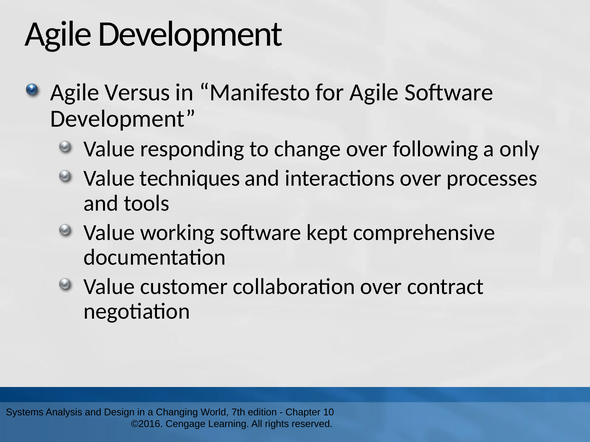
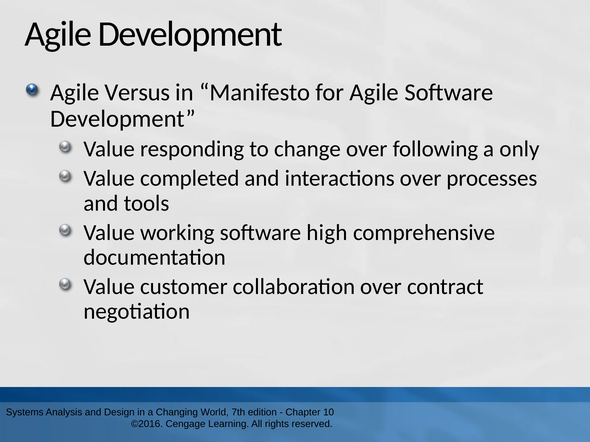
techniques: techniques -> completed (190, 179)
kept: kept -> high (327, 233)
